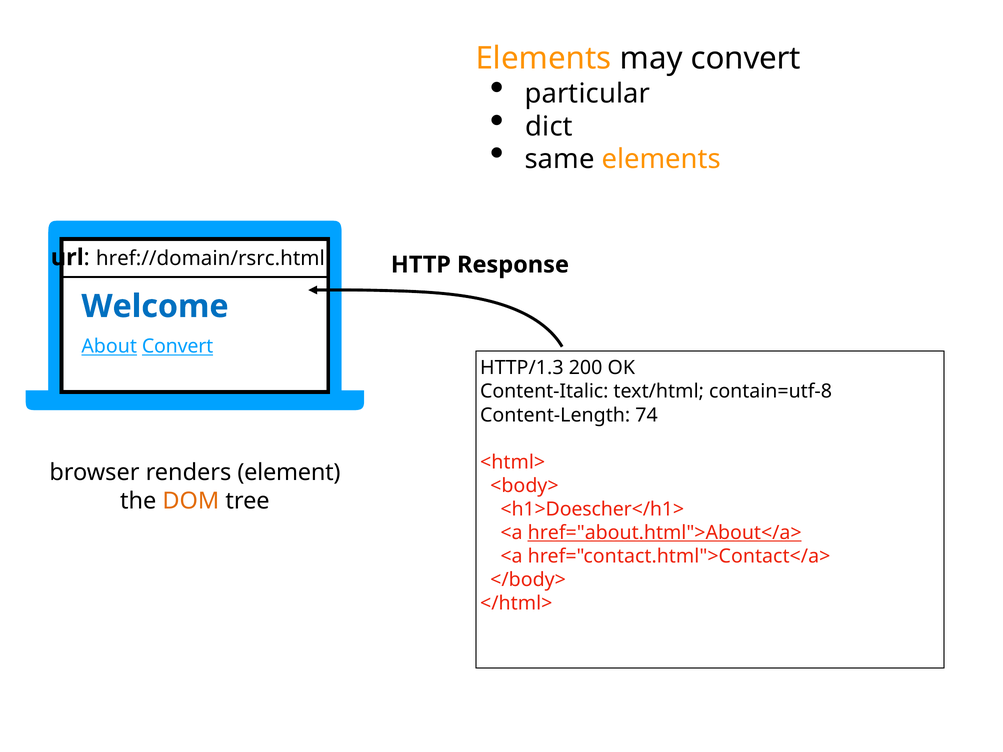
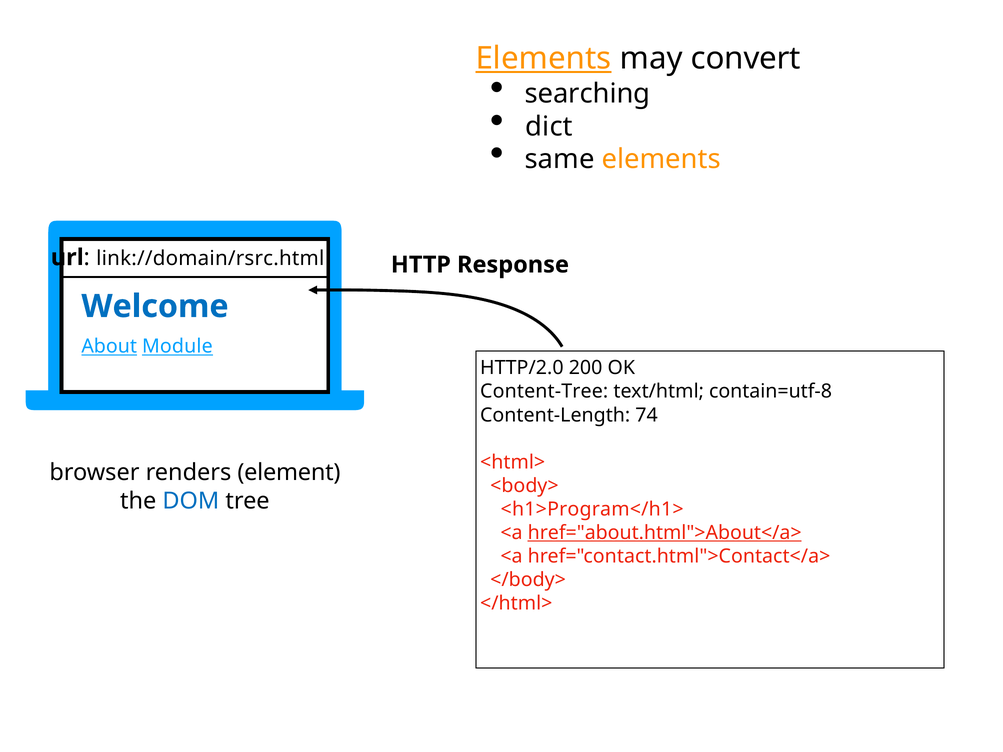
Elements underline: none -> present (543, 59)
particular: particular -> searching (587, 94)
href://domain/rsrc.html: href://domain/rsrc.html -> link://domain/rsrc.html (210, 258)
About Convert: Convert -> Module (177, 346)
HTTP/1.3: HTTP/1.3 -> HTTP/2.0 (522, 368)
Content-Italic: Content-Italic -> Content-Tree (544, 392)
DOM colour: orange -> blue (191, 501)
<h1>Doescher</h1>: <h1>Doescher</h1> -> <h1>Program</h1> (592, 509)
